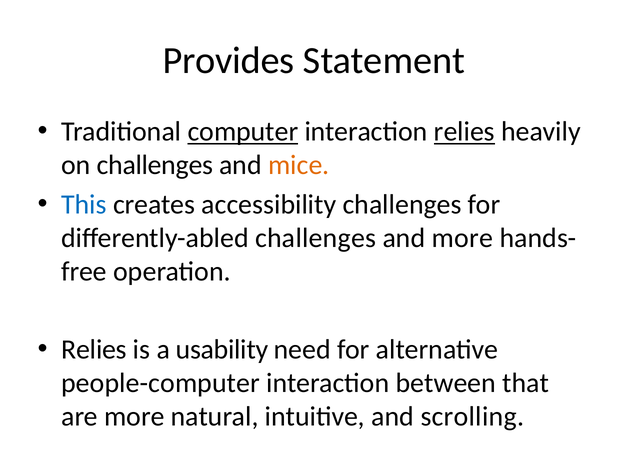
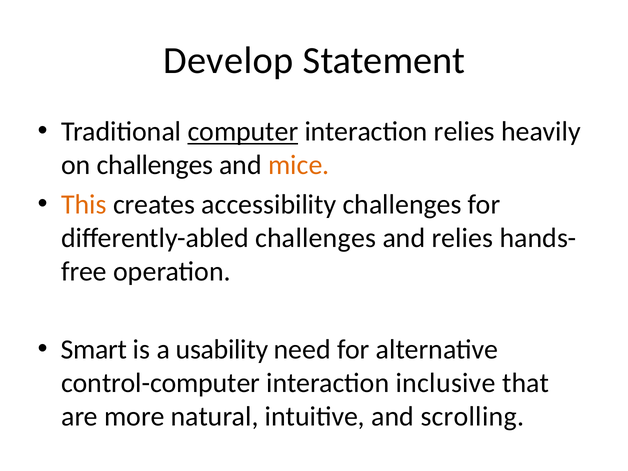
Provides: Provides -> Develop (228, 61)
relies underline: present -> none (464, 132)
This colour: blue -> orange (84, 204)
and more: more -> relies (462, 238)
Relies: Relies -> Smart (94, 350)
people-computer: people-computer -> control-computer (161, 383)
between: between -> inclusive (446, 383)
